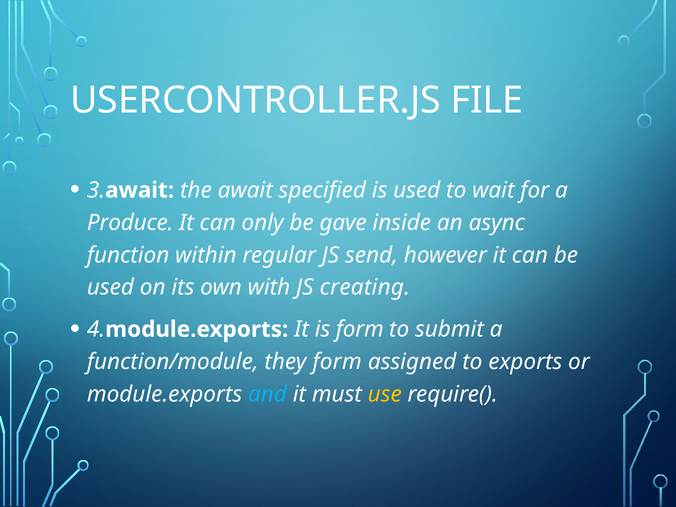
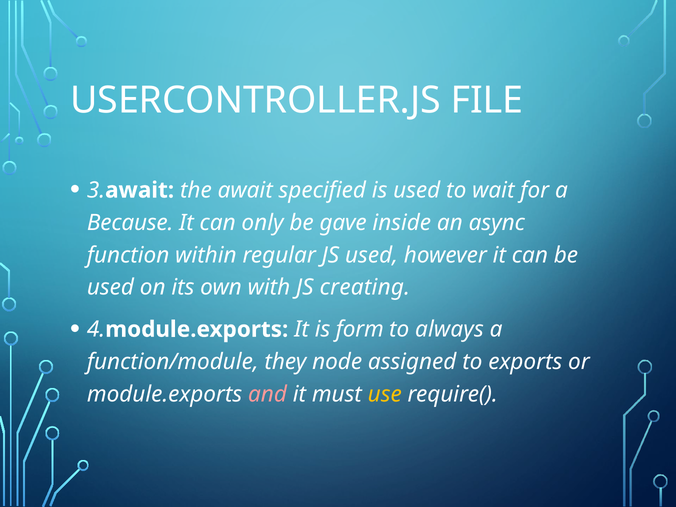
Produce: Produce -> Because (130, 223)
JS send: send -> used (372, 255)
submit: submit -> always (449, 329)
they form: form -> node (337, 362)
and colour: light blue -> pink (268, 394)
